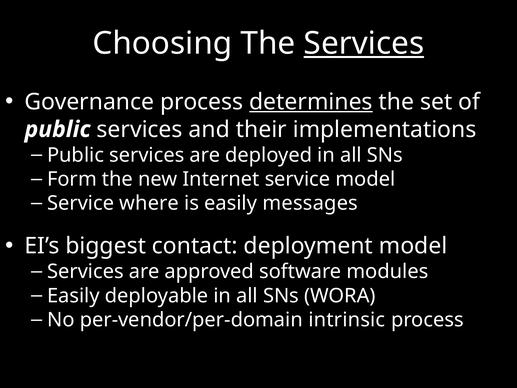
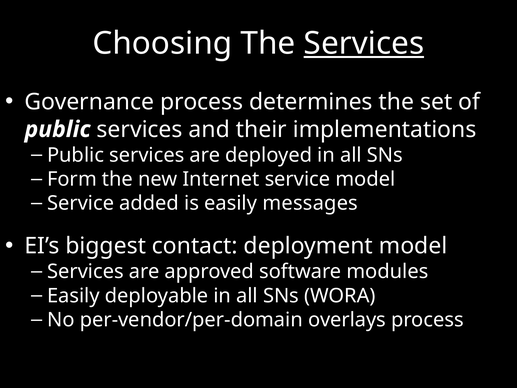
determines underline: present -> none (311, 102)
where: where -> added (149, 203)
intrinsic: intrinsic -> overlays (347, 320)
